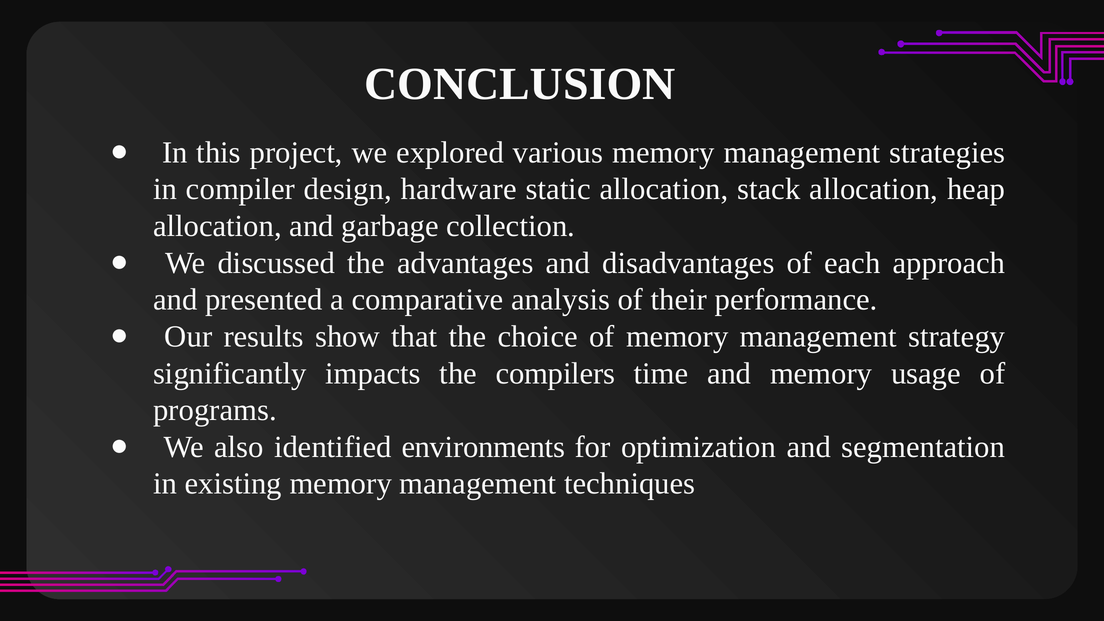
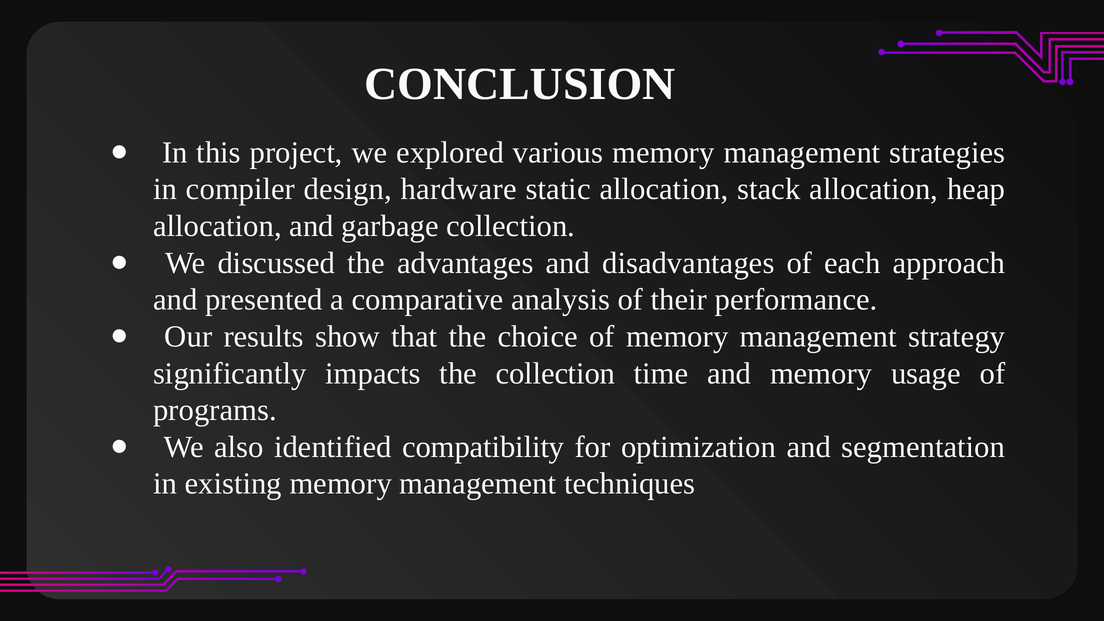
the compilers: compilers -> collection (555, 373)
environments: environments -> compatibility (483, 447)
